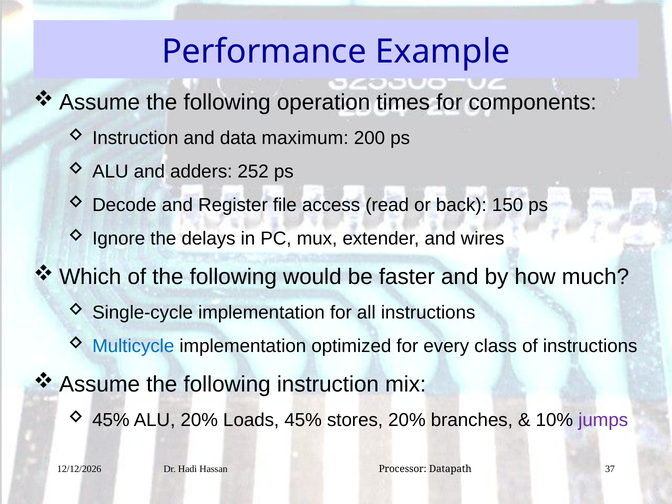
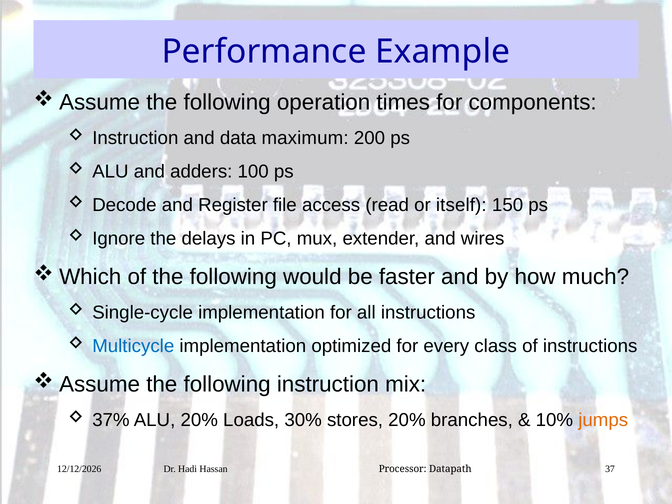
252: 252 -> 100 (253, 172)
back: back -> itself (461, 205)
45%: 45% -> 37% (111, 420)
Loads 45%: 45% -> 30% (303, 420)
jumps colour: purple -> orange (603, 420)
